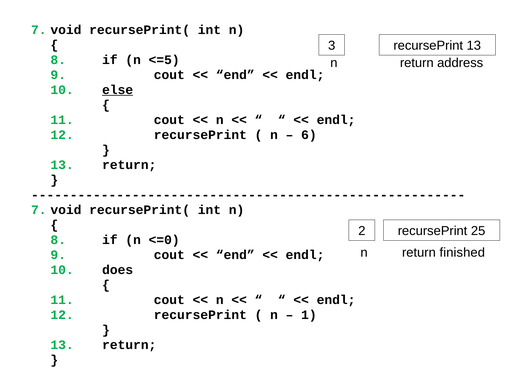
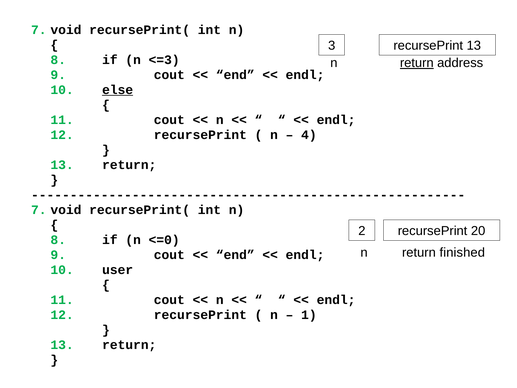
<=5: <=5 -> <=3 (164, 60)
return underline: none -> present (417, 63)
6: 6 -> 4 (309, 135)
25: 25 -> 20 (478, 231)
does: does -> user (118, 270)
